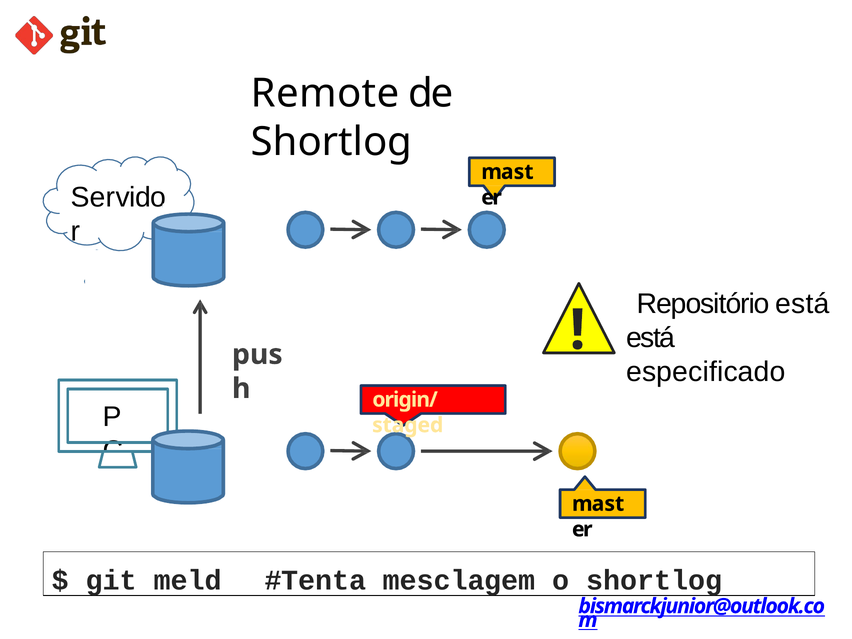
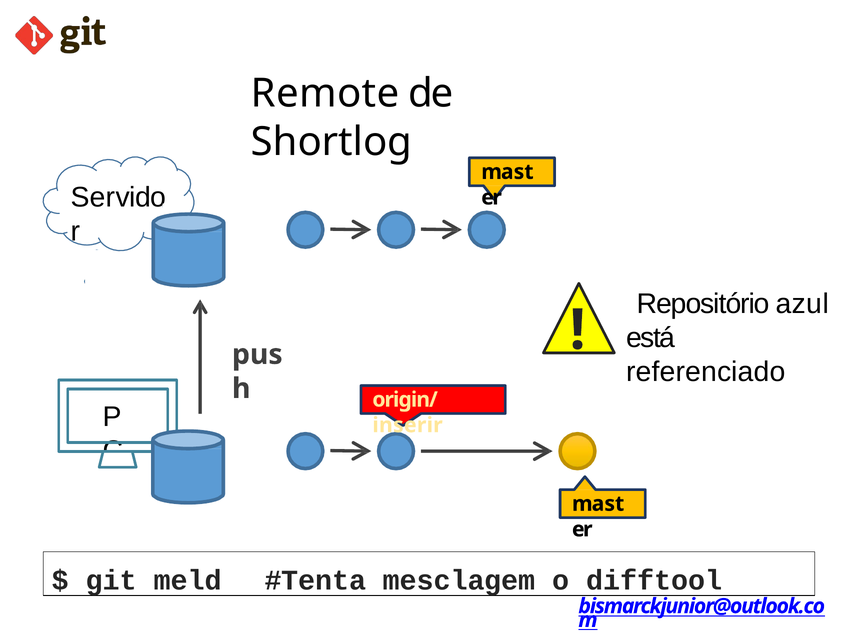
Repositório está: está -> azul (802, 304)
especificado: especificado -> referenciado (706, 372)
staged: staged -> inserir (408, 425)
o shortlog: shortlog -> difftool (654, 580)
